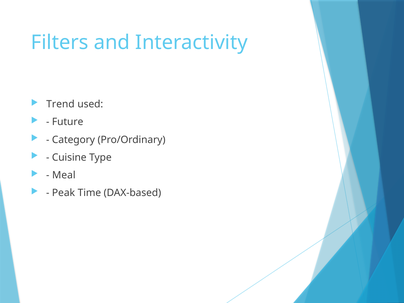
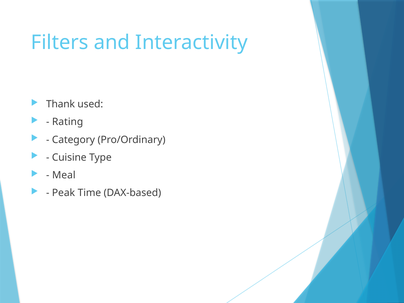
Trend: Trend -> Thank (61, 104)
Future: Future -> Rating (68, 122)
